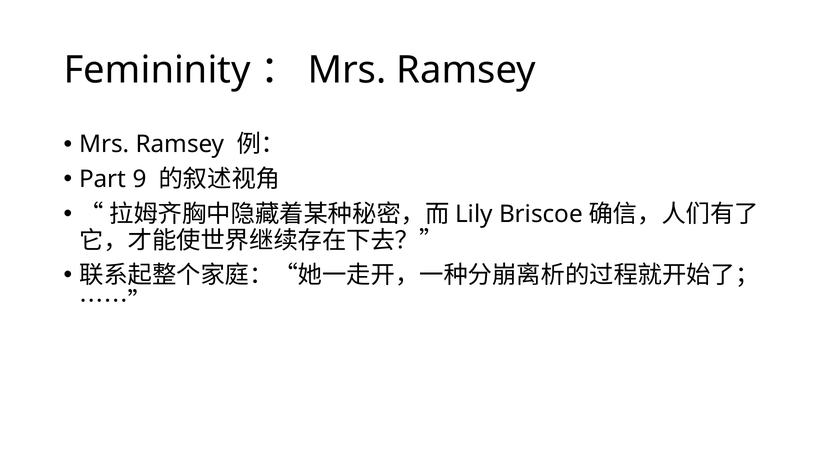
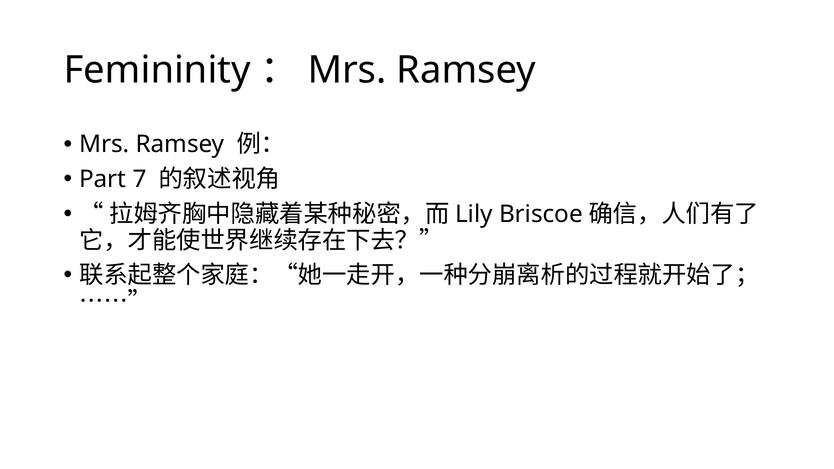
9: 9 -> 7 (140, 179)
